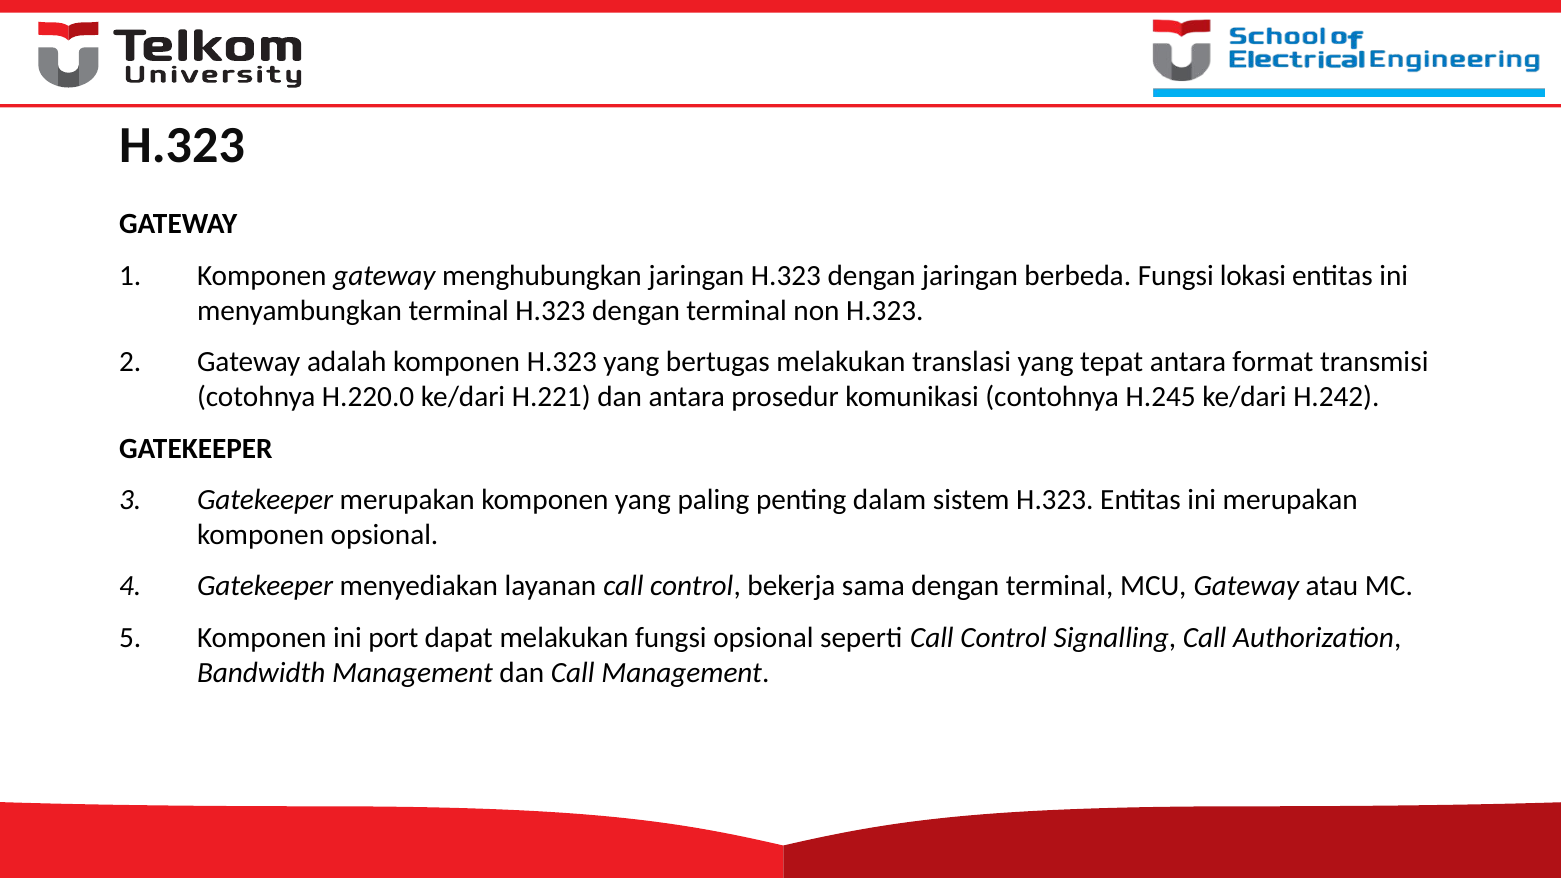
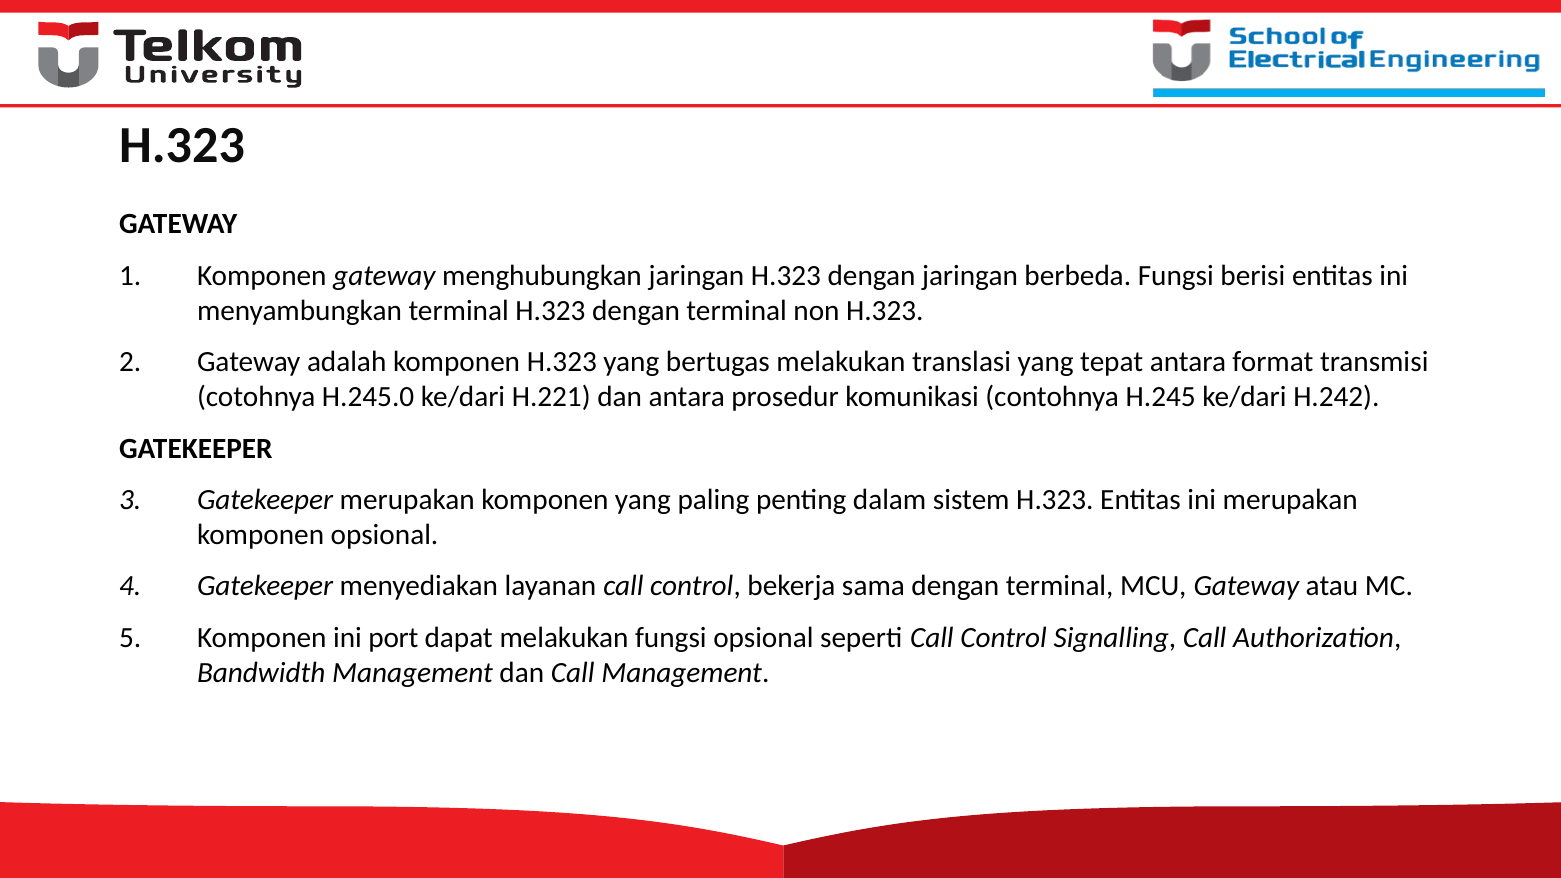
lokasi: lokasi -> berisi (1253, 275)
H.220.0: H.220.0 -> H.245.0 (368, 397)
